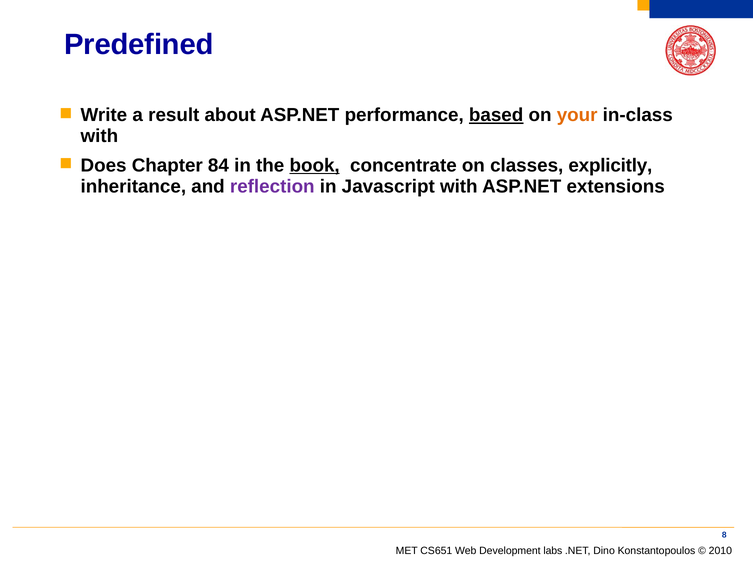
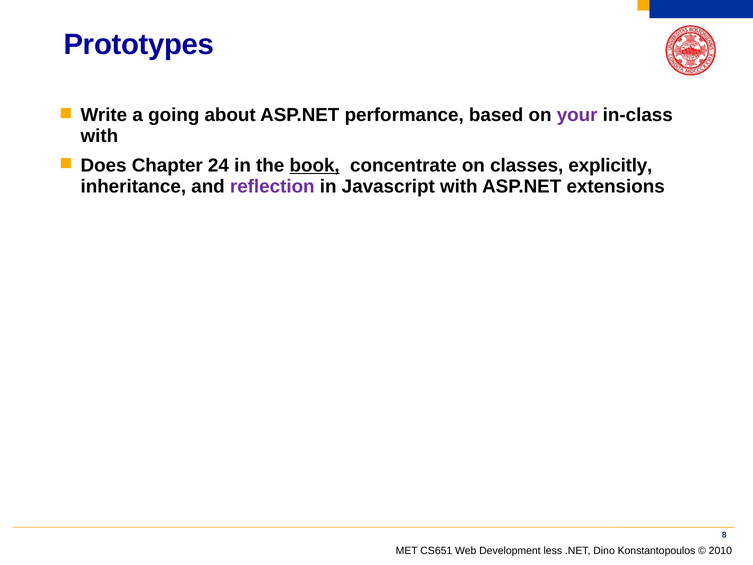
Predefined: Predefined -> Prototypes (139, 45)
result: result -> going (174, 115)
based underline: present -> none (496, 115)
your colour: orange -> purple (577, 115)
84: 84 -> 24 (218, 165)
labs: labs -> less (553, 550)
